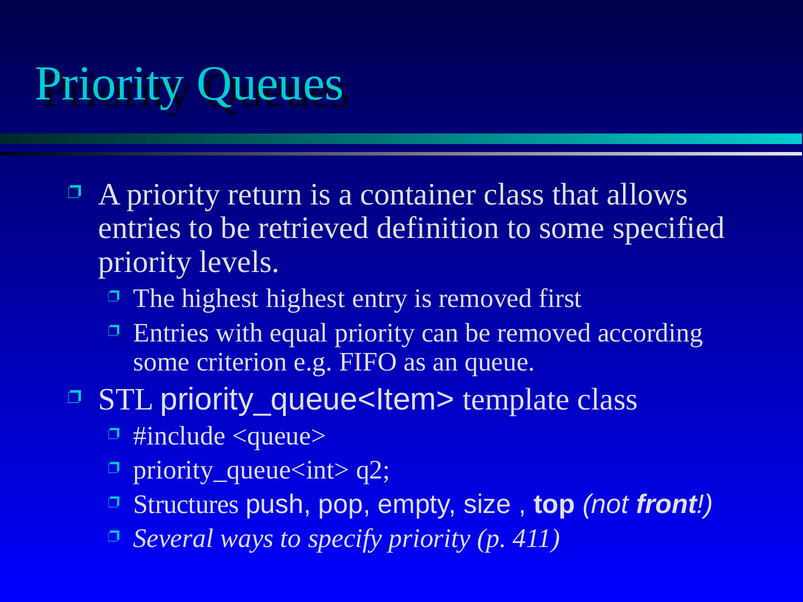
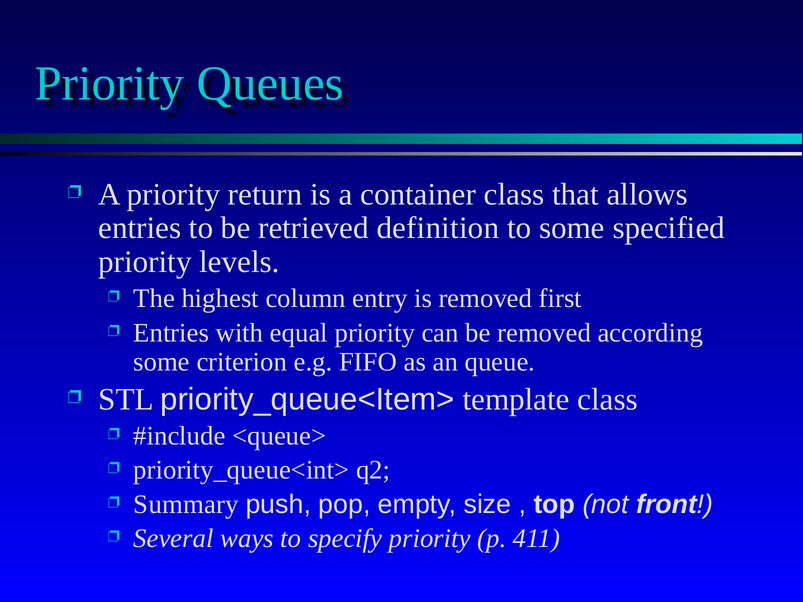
highest highest: highest -> column (306, 299)
Structures: Structures -> Summary (186, 505)
